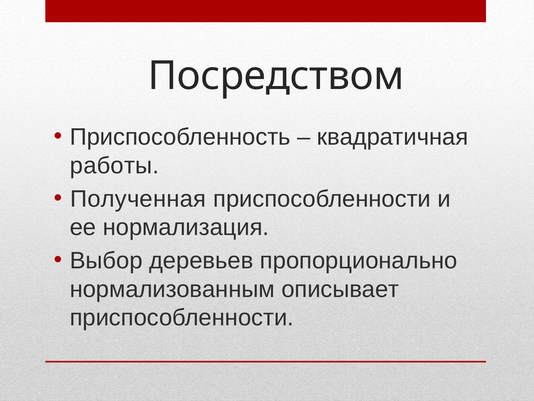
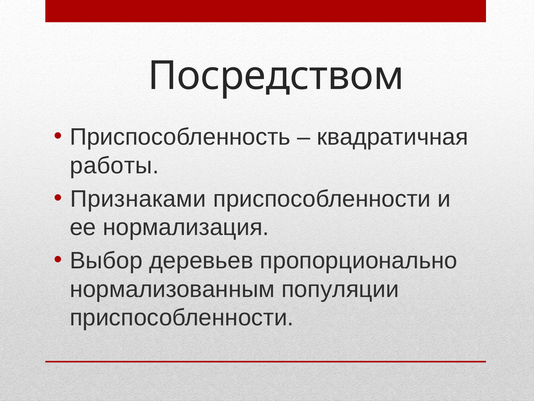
Полученная: Полученная -> Признаками (138, 199)
описывает: описывает -> популяции (340, 289)
